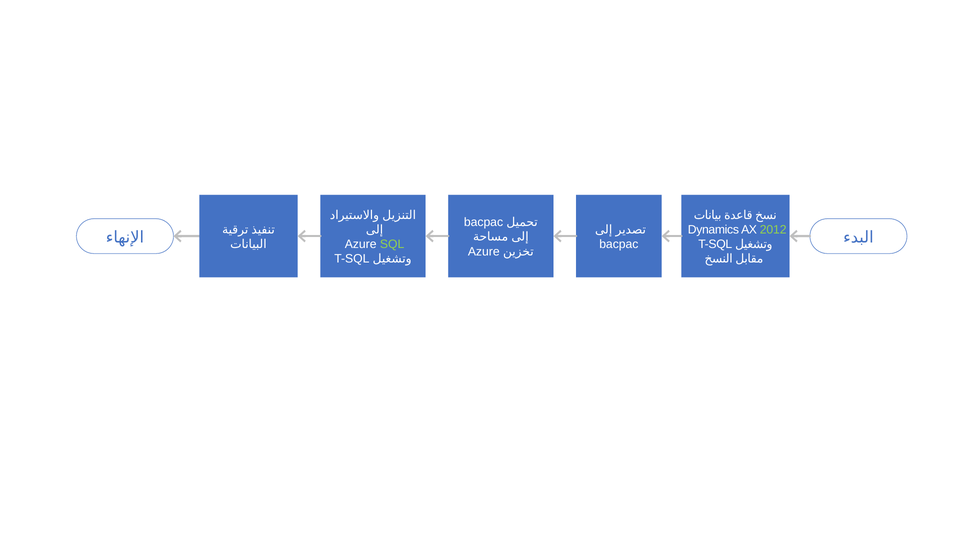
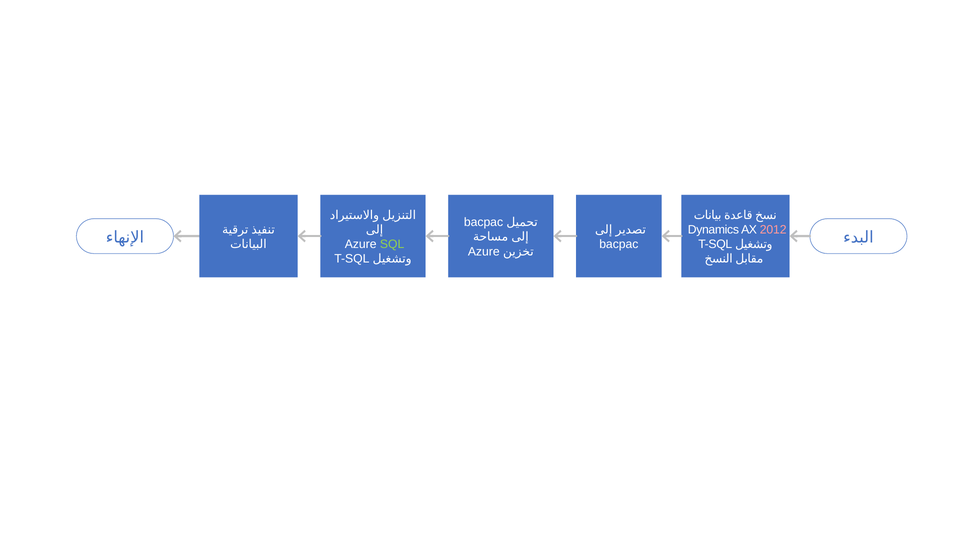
2012 colour: light green -> pink (773, 230)
